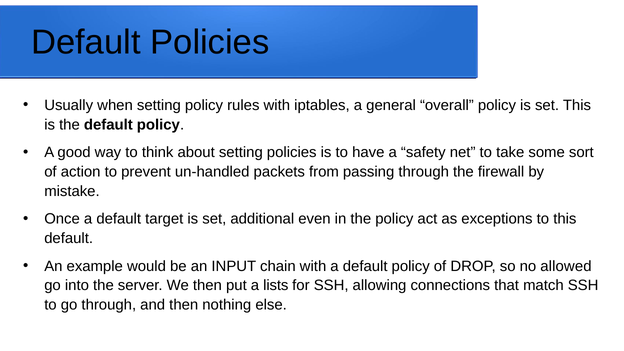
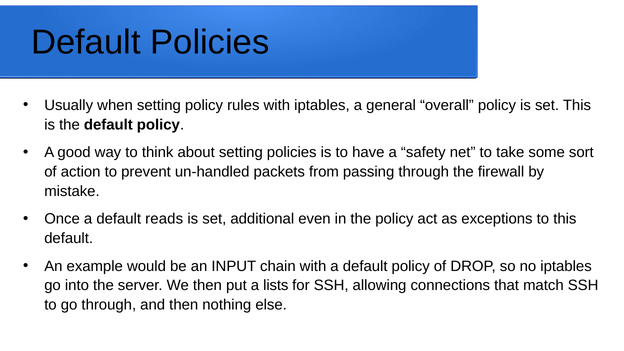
target: target -> reads (164, 219)
no allowed: allowed -> iptables (566, 266)
